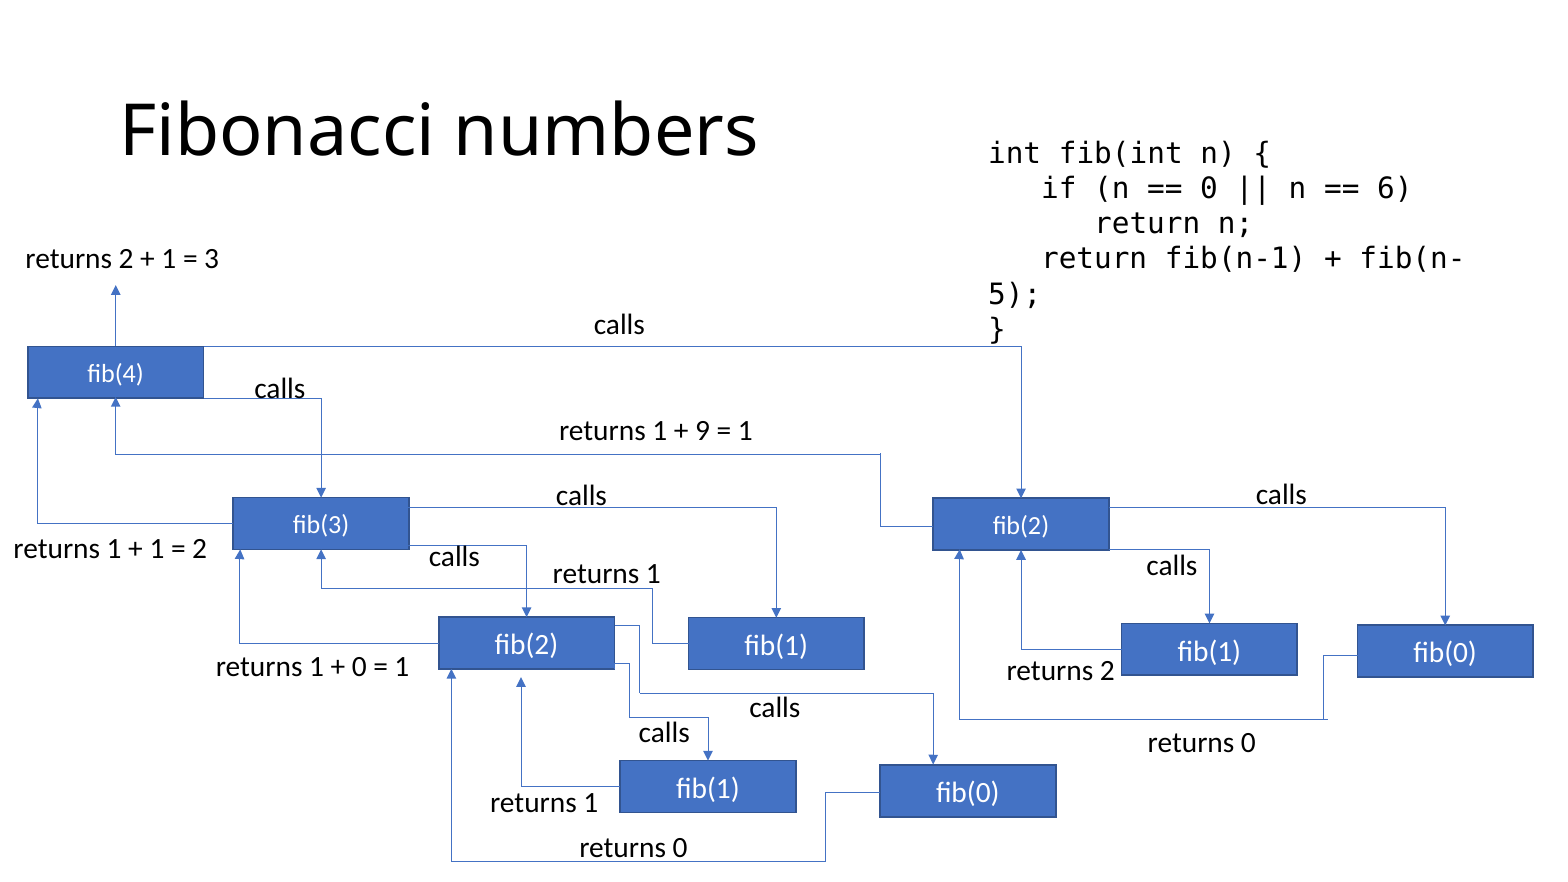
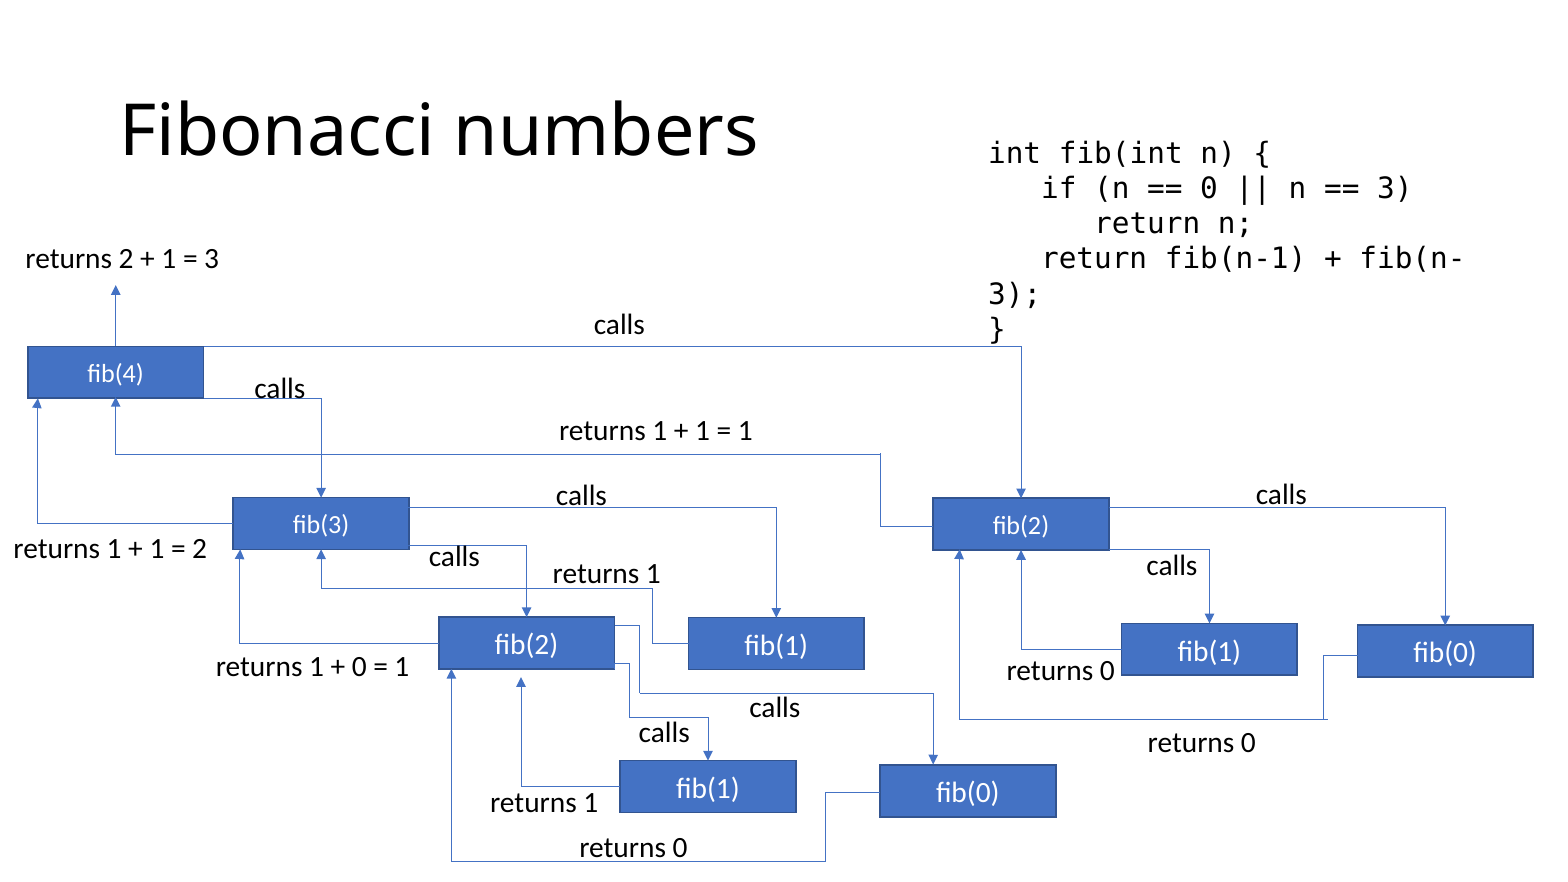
6: 6 -> 3 (1395, 189)
5: 5 -> 3 (1015, 294)
9: 9 -> 1 (703, 431)
2: 2 -> 0 (1107, 671)
